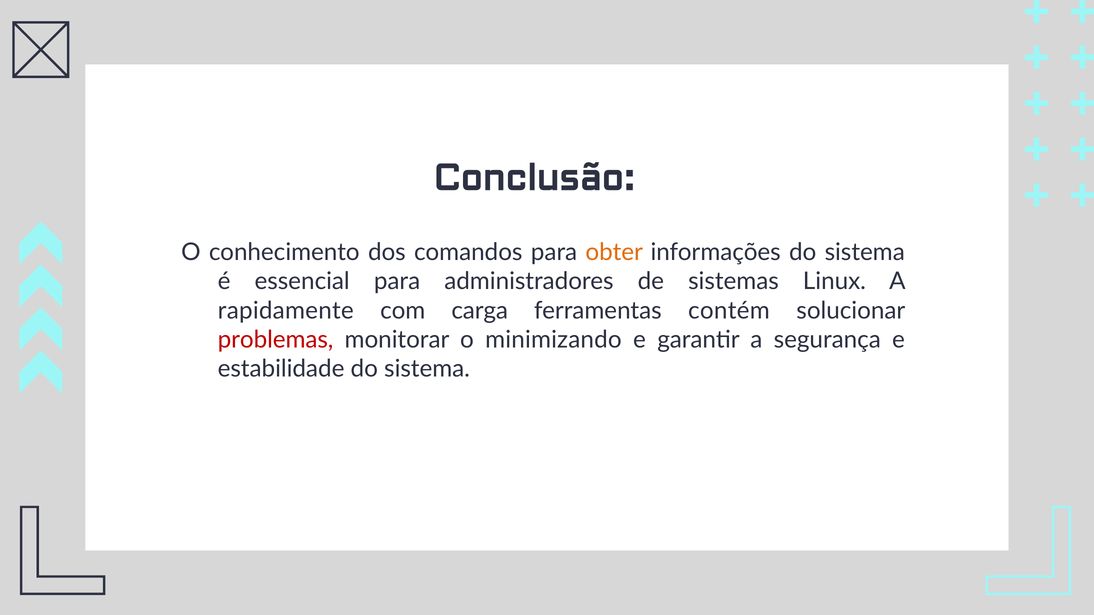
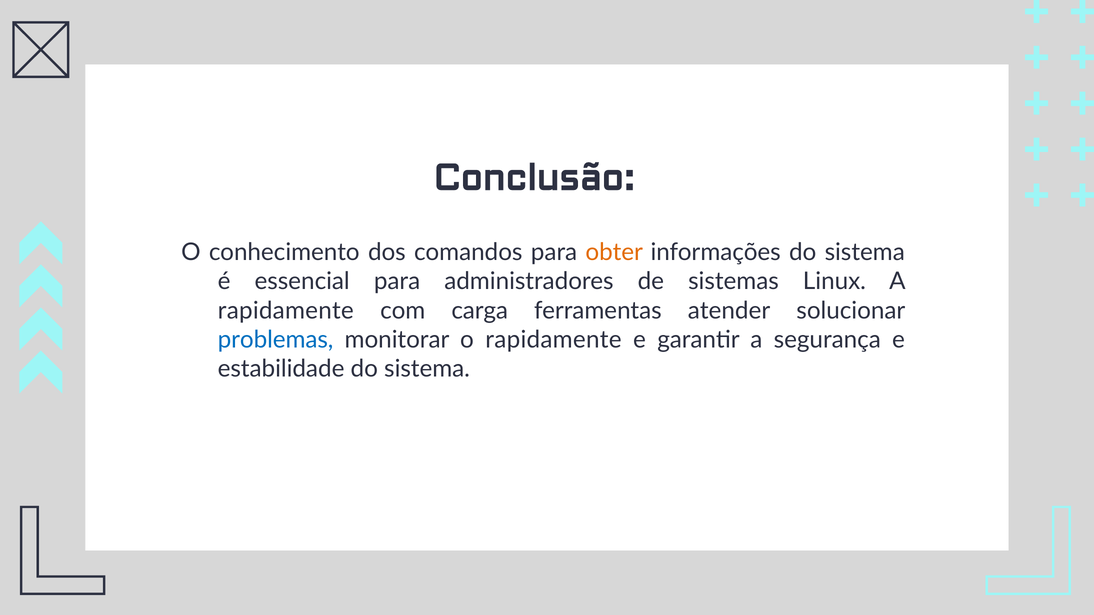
contém: contém -> atender (729, 311)
problemas colour: red -> blue (276, 340)
o minimizando: minimizando -> rapidamente (553, 340)
